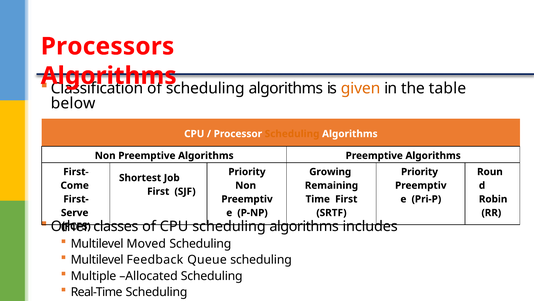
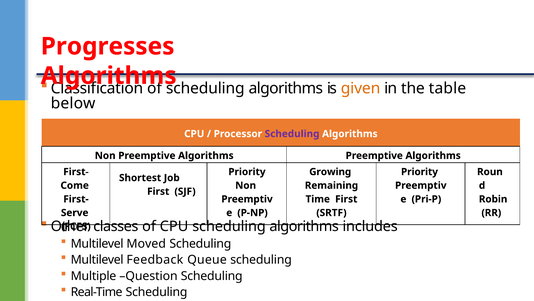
Processors: Processors -> Progresses (108, 46)
Scheduling colour: orange -> purple (292, 134)
Allocated: Allocated -> Question (148, 275)
